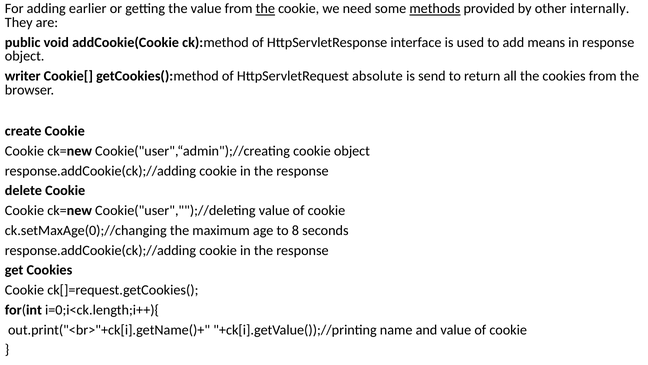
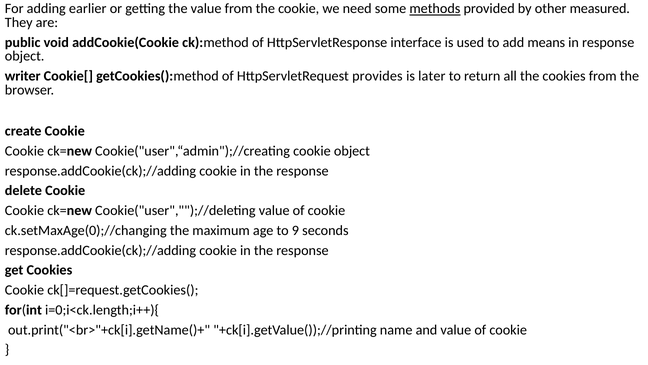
the underline: present -> none (265, 9)
internally: internally -> measured (600, 9)
absolute: absolute -> provides (377, 76)
send: send -> later (432, 76)
8: 8 -> 9 (295, 230)
